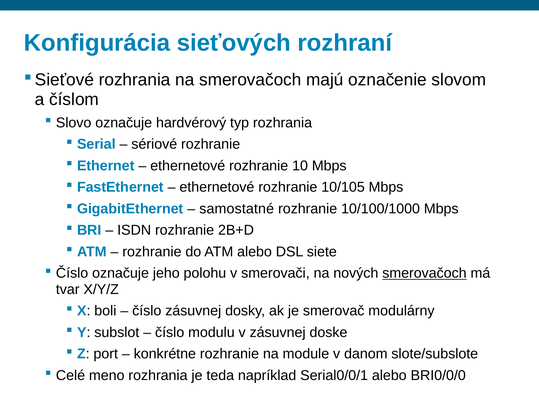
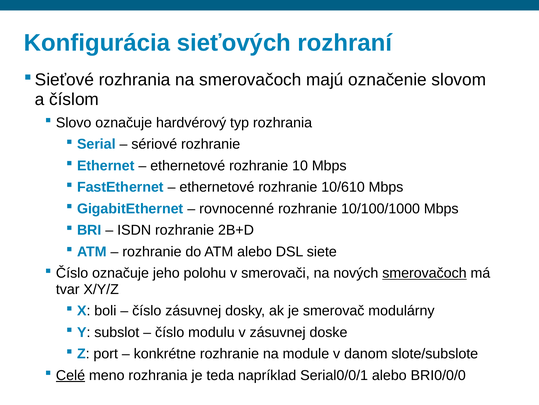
10/105: 10/105 -> 10/610 (343, 187)
samostatné: samostatné -> rovnocenné (237, 208)
Celé underline: none -> present (71, 375)
